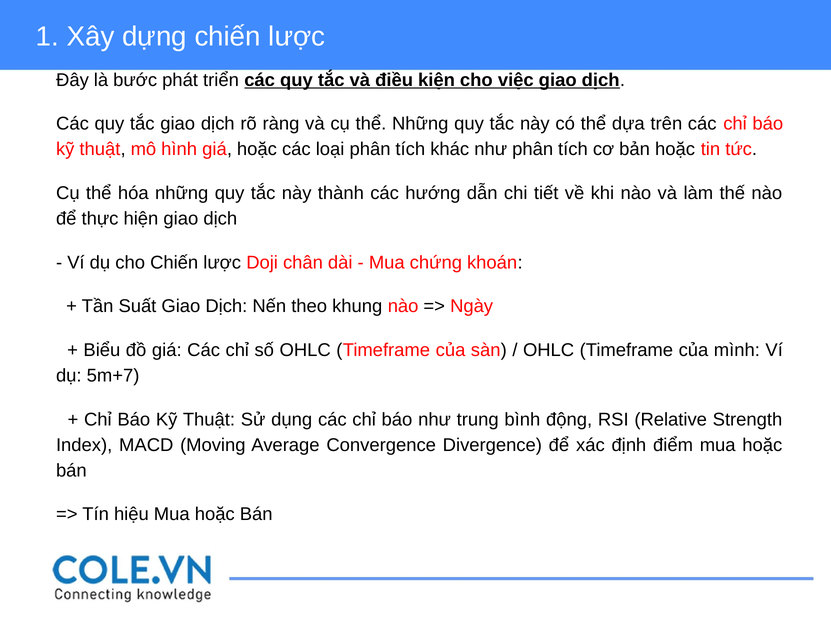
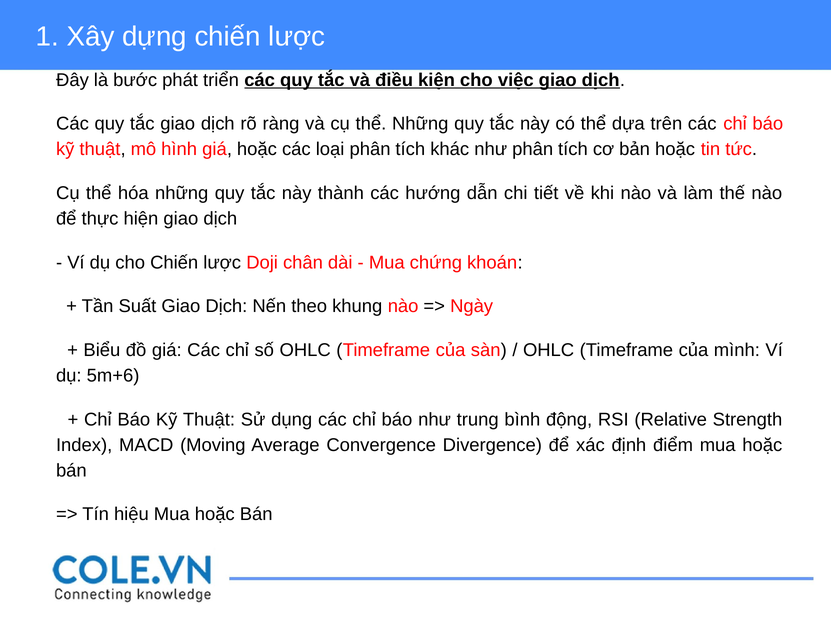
5m+7: 5m+7 -> 5m+6 (113, 376)
